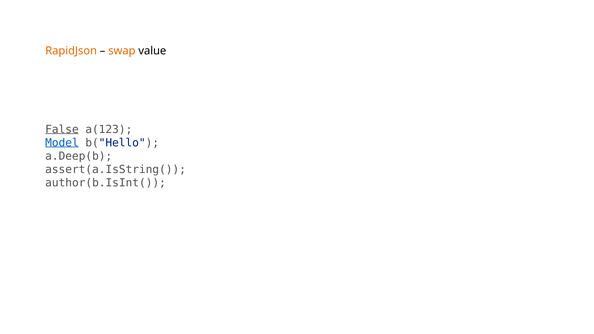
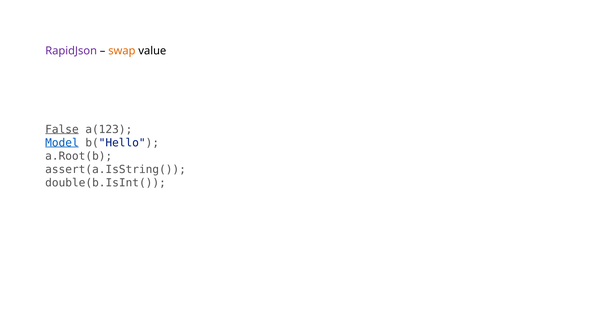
RapidJson colour: orange -> purple (71, 51)
a.Deep(b: a.Deep(b -> a.Root(b (79, 156)
author(b.IsInt(: author(b.IsInt( -> double(b.IsInt( (106, 183)
